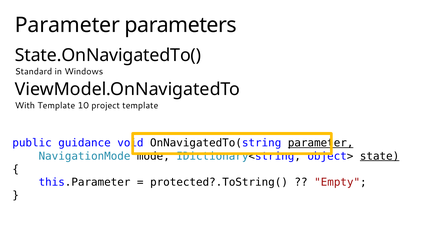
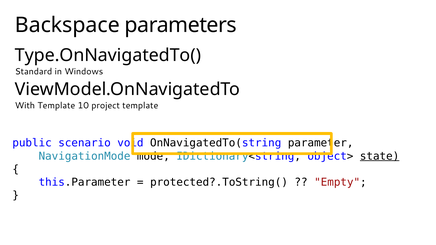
Parameter: Parameter -> Backspace (67, 25)
State.OnNavigatedTo(: State.OnNavigatedTo( -> Type.OnNavigatedTo( (108, 55)
guidance: guidance -> scenario (85, 143)
parameter underline: present -> none (321, 143)
